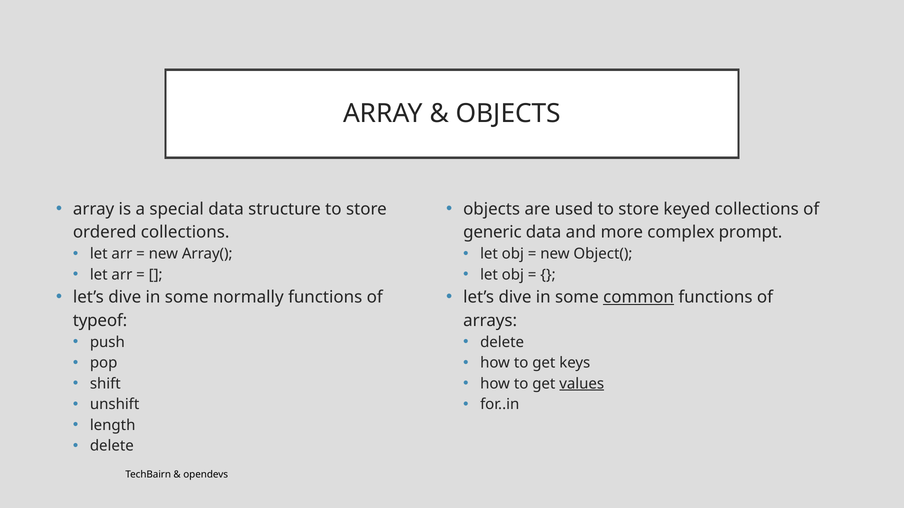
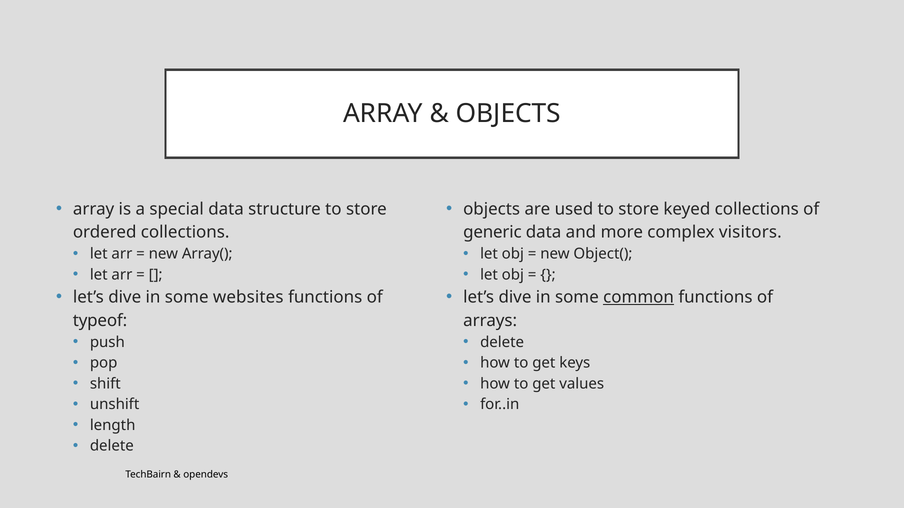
prompt: prompt -> visitors (750, 233)
normally: normally -> websites (248, 297)
values underline: present -> none (582, 384)
